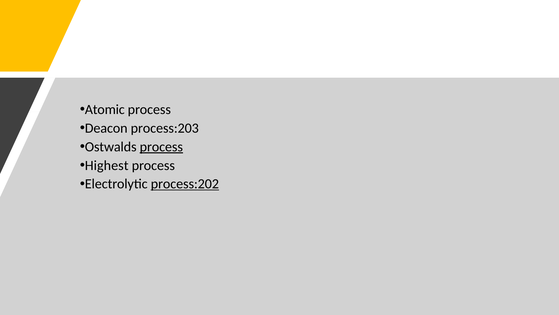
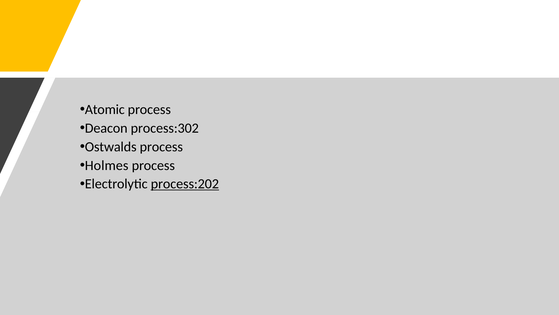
process:203: process:203 -> process:302 (165, 128)
process underline: present -> none (161, 147)
Highest: Highest -> Holmes (107, 165)
